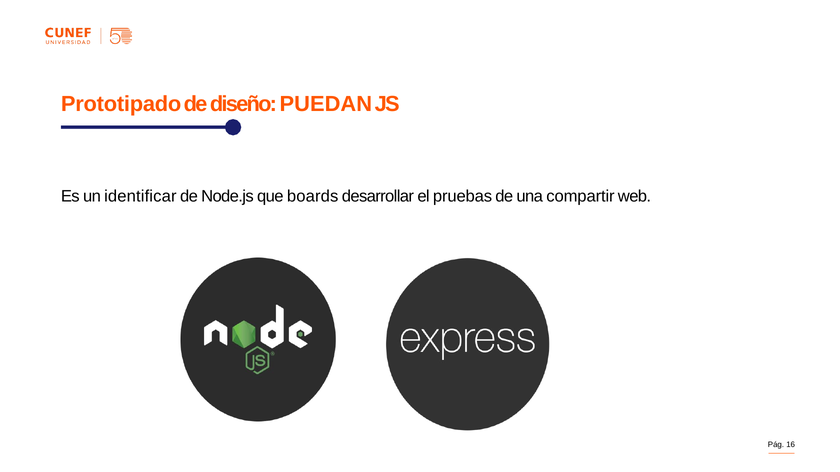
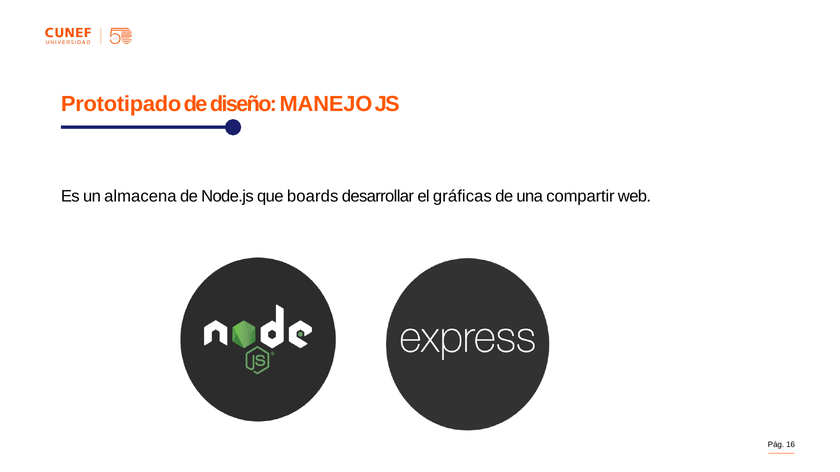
PUEDAN: PUEDAN -> MANEJO (326, 104)
identificar: identificar -> almacena (140, 197)
pruebas: pruebas -> gráficas (462, 197)
